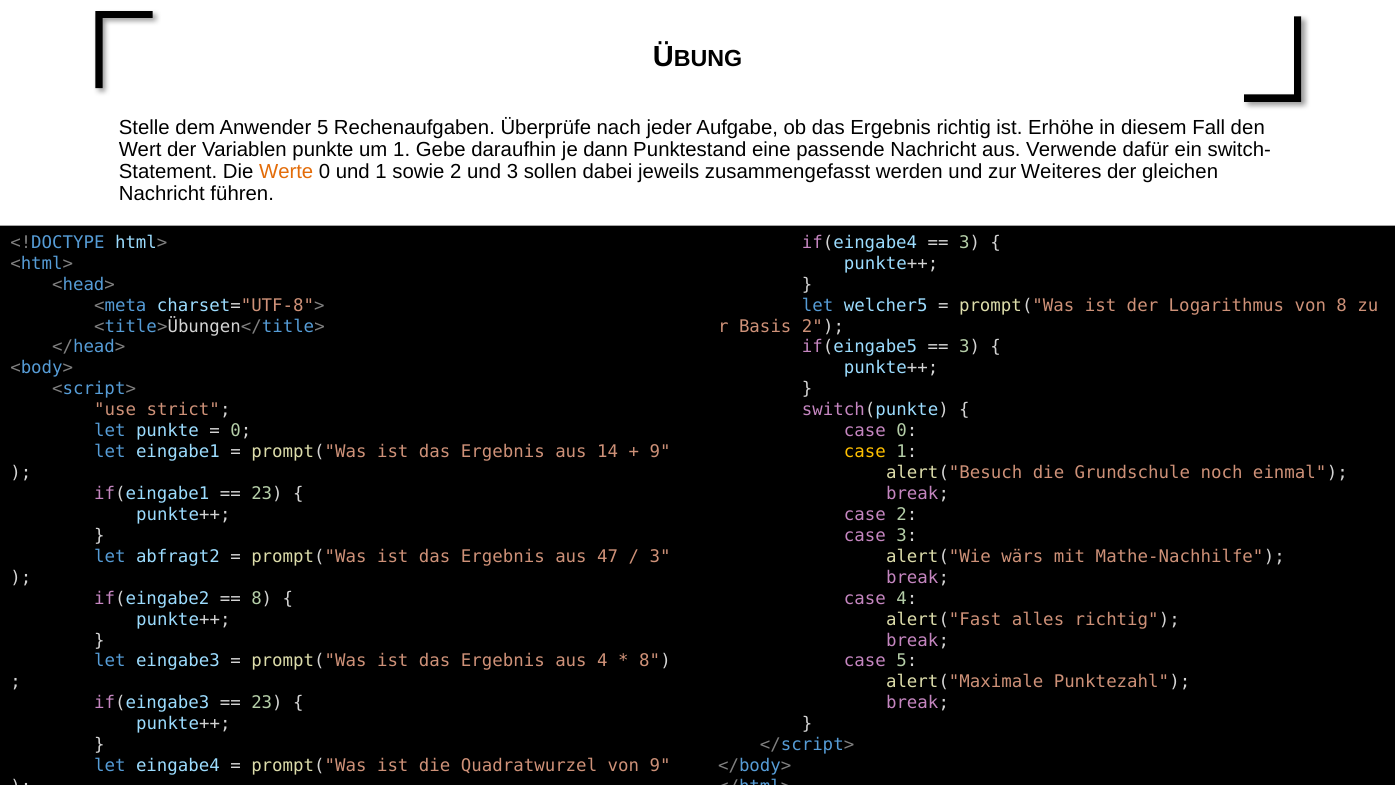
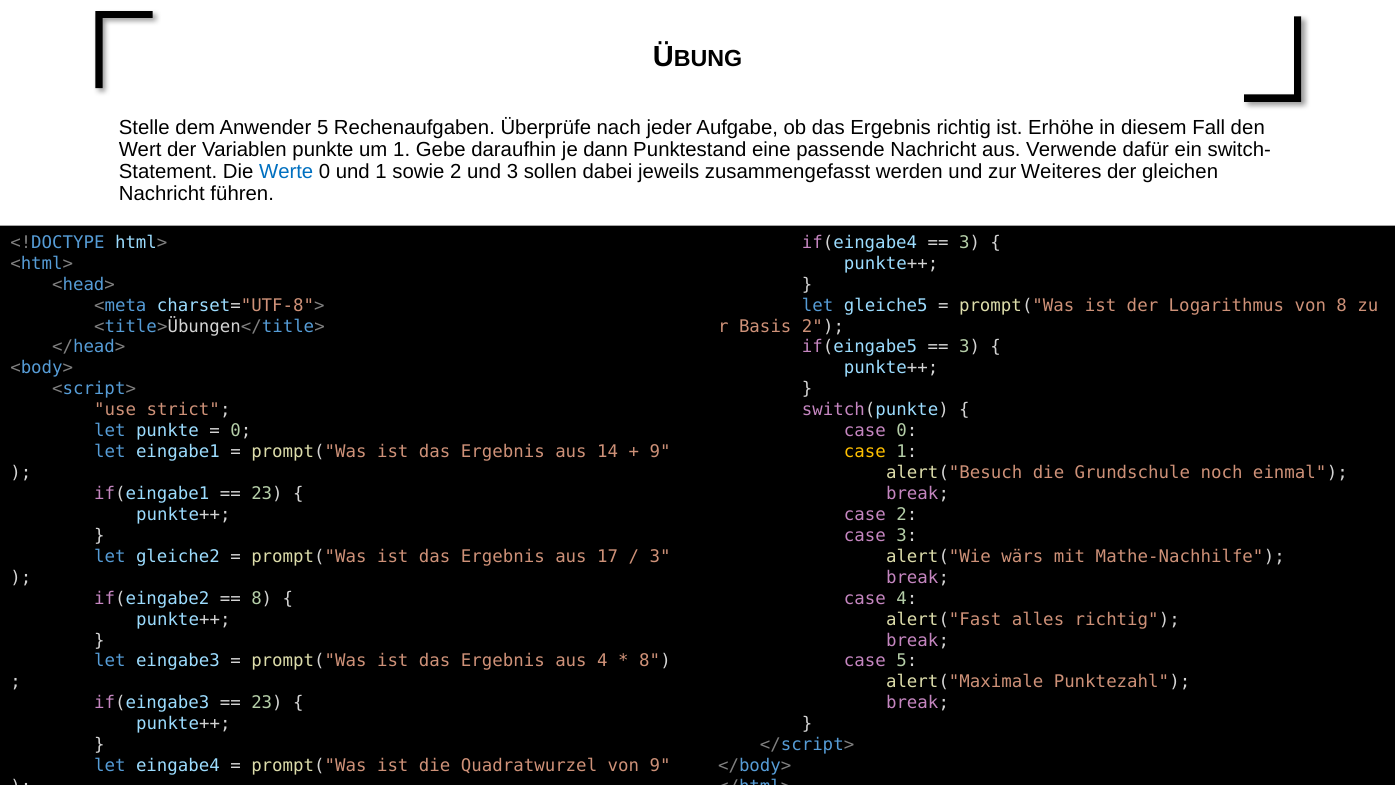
Werte colour: orange -> blue (286, 171)
welcher5: welcher5 -> gleiche5 (886, 305)
abfragt2: abfragt2 -> gleiche2 (178, 556)
47: 47 -> 17 (608, 556)
